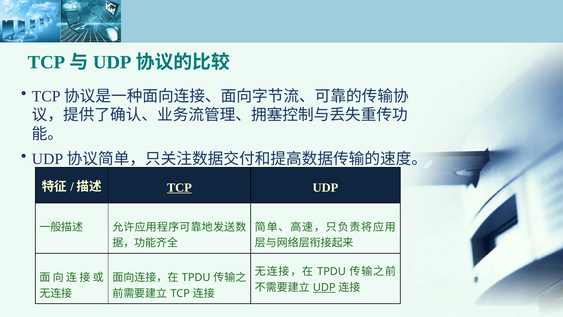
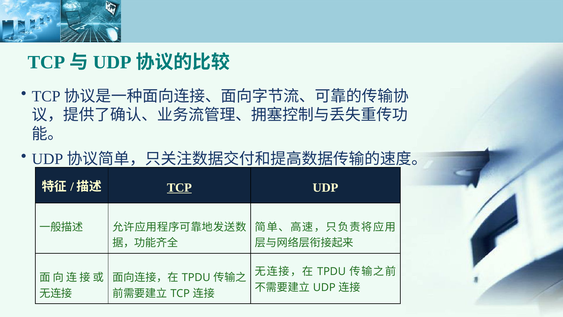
UDP underline: present -> none (324, 287)
